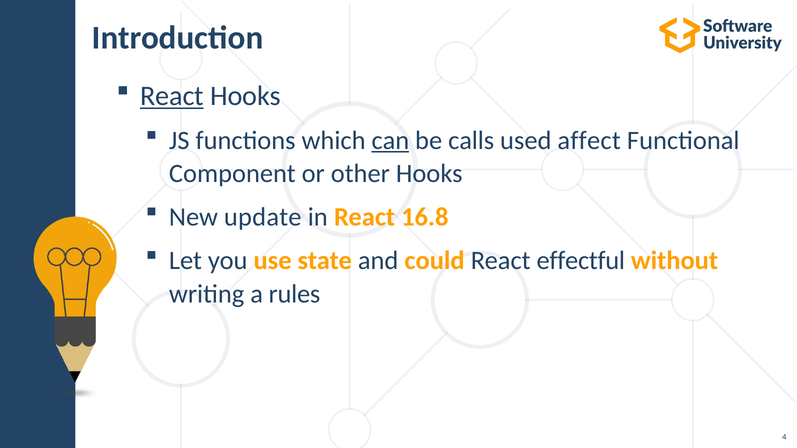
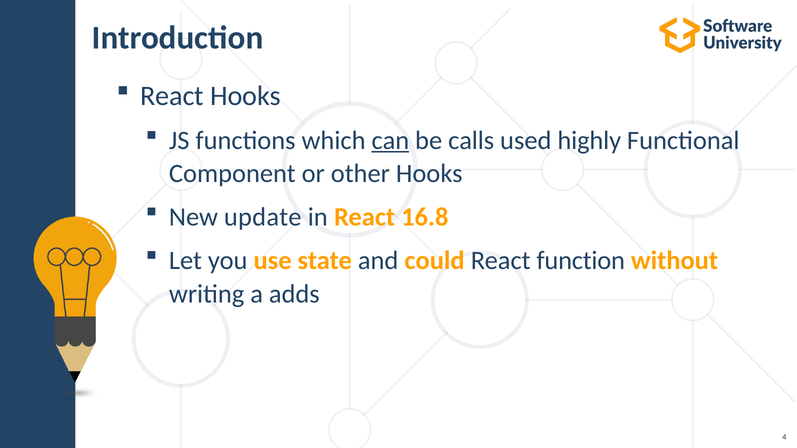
React underline: present -> none (172, 96)
affect: affect -> highly (589, 141)
effectful: effectful -> function (581, 261)
rules: rules -> adds (294, 294)
